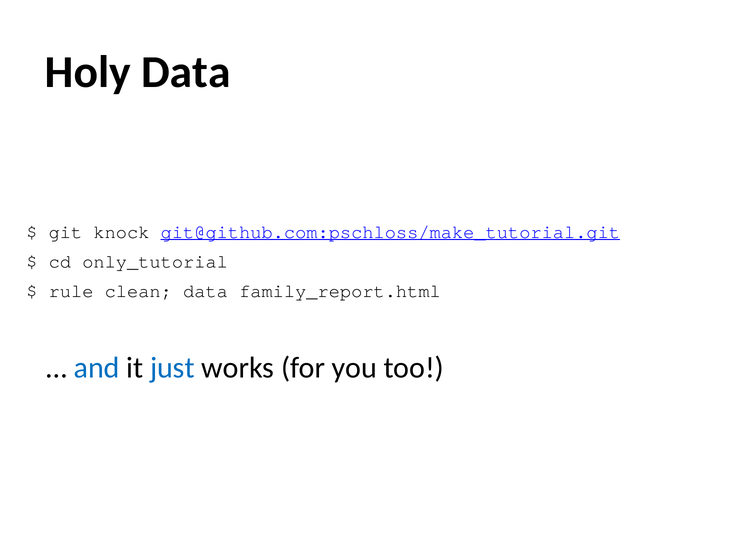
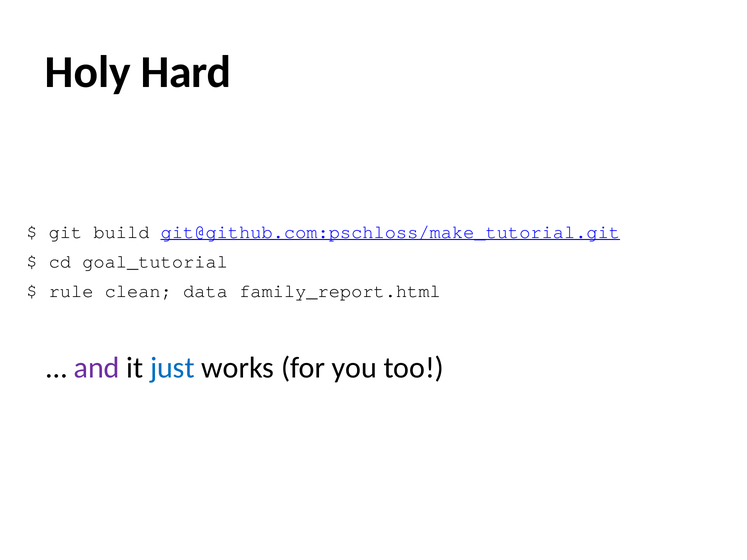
Holy Data: Data -> Hard (186, 72)
knock: knock -> build (121, 232)
only_tutorial: only_tutorial -> goal_tutorial (155, 262)
and colour: blue -> purple (97, 368)
